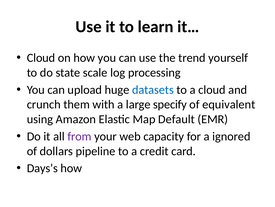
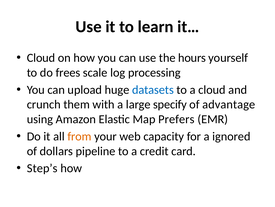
trend: trend -> hours (192, 58)
state: state -> frees (68, 72)
equivalent: equivalent -> advantage (229, 104)
Default: Default -> Prefers (176, 119)
from colour: purple -> orange (79, 136)
Days’s: Days’s -> Step’s (42, 168)
